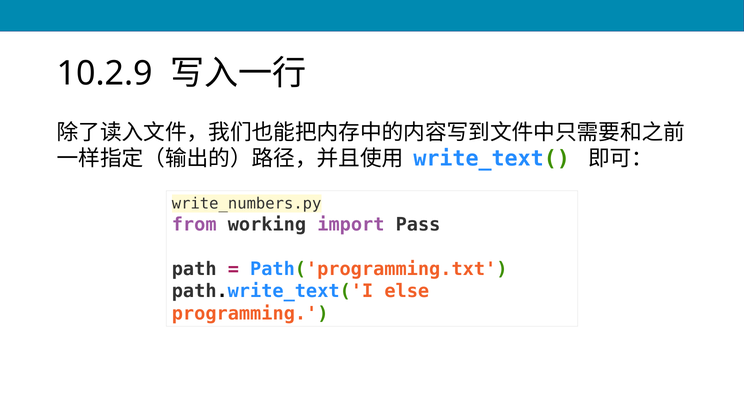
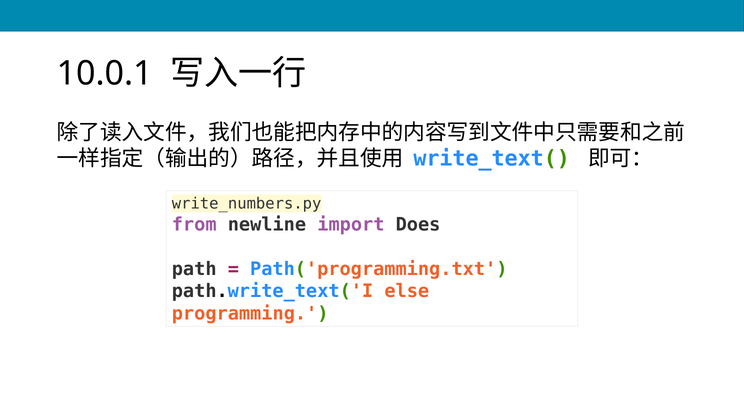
10.2.9: 10.2.9 -> 10.0.1 (105, 74)
working: working -> newline (267, 225)
Pass: Pass -> Does (418, 225)
